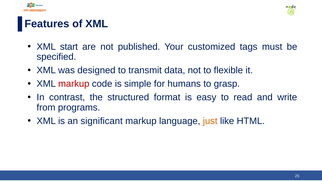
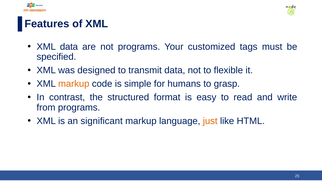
XML start: start -> data (69, 47)
not published: published -> programs (139, 47)
markup colour: red -> orange (74, 84)
